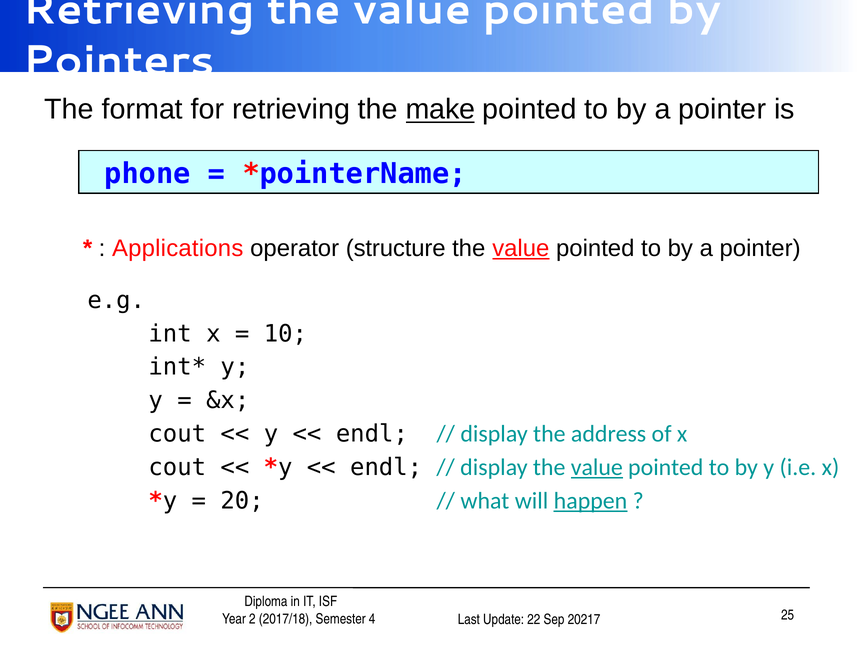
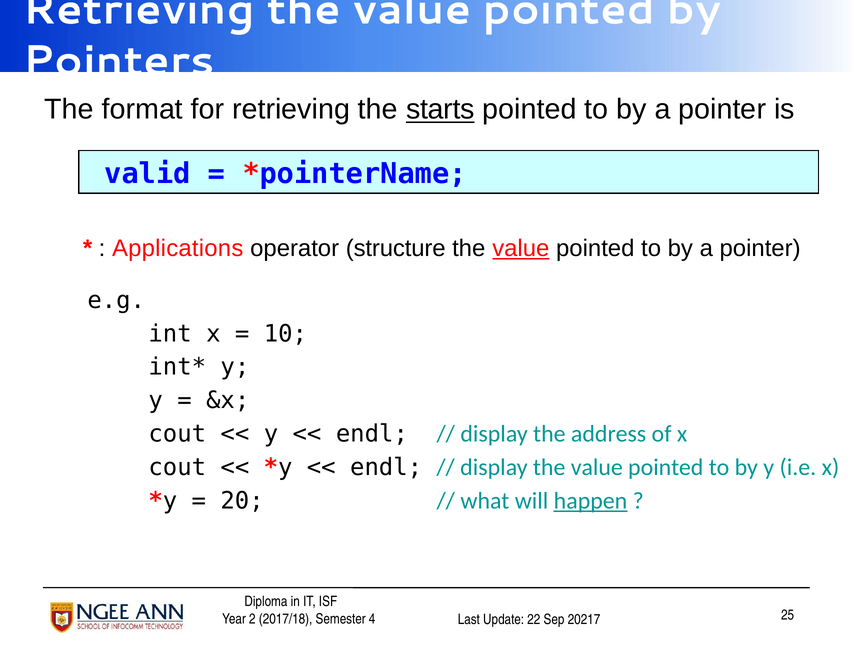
make: make -> starts (440, 110)
phone: phone -> valid (148, 174)
value underline: present -> none (597, 467)
